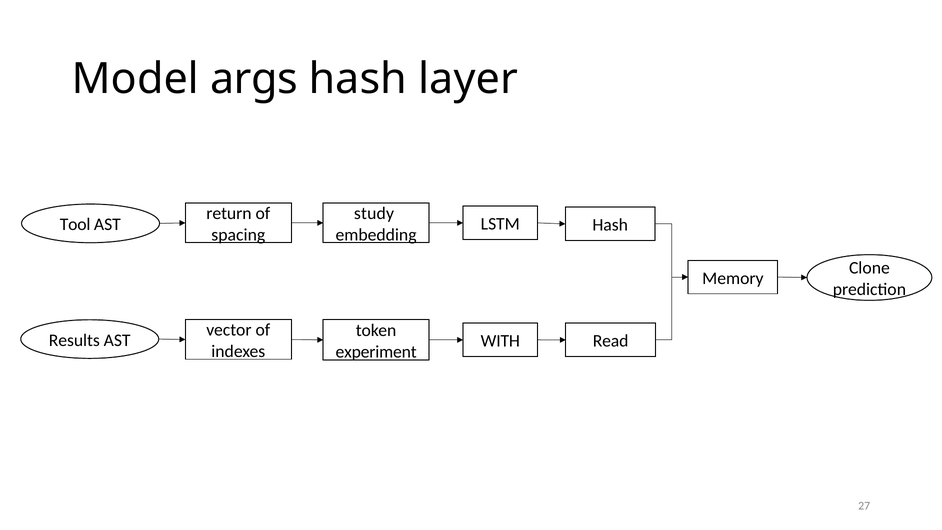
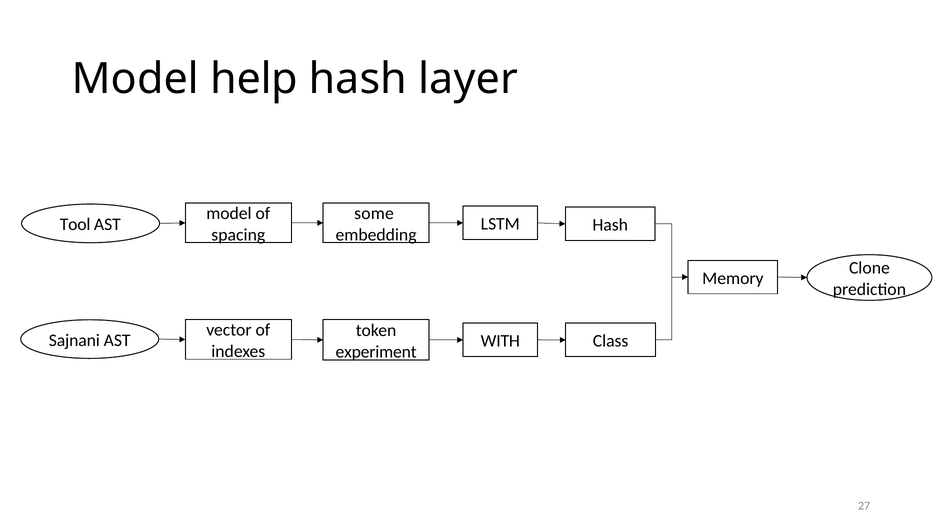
args: args -> help (254, 79)
return: return -> model (229, 213)
study: study -> some (374, 213)
Results: Results -> Sajnani (74, 340)
Read: Read -> Class (611, 341)
